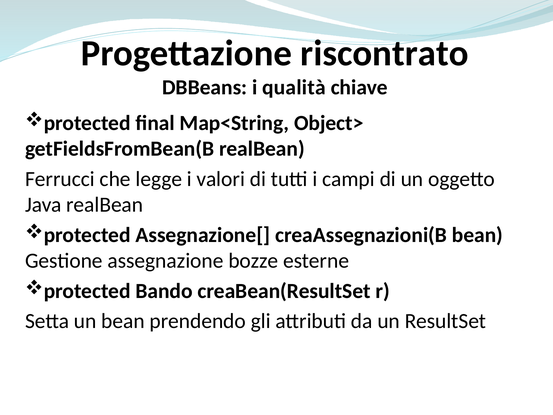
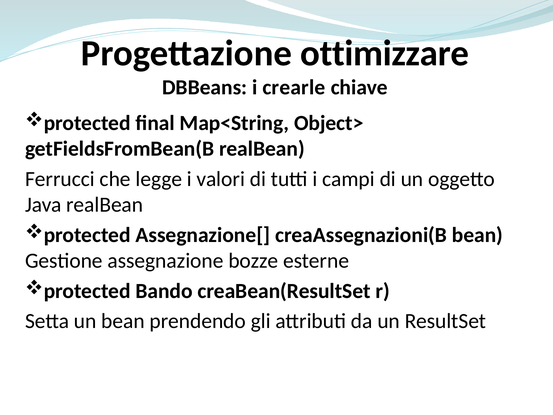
riscontrato: riscontrato -> ottimizzare (385, 53)
qualità: qualità -> crearle (294, 87)
